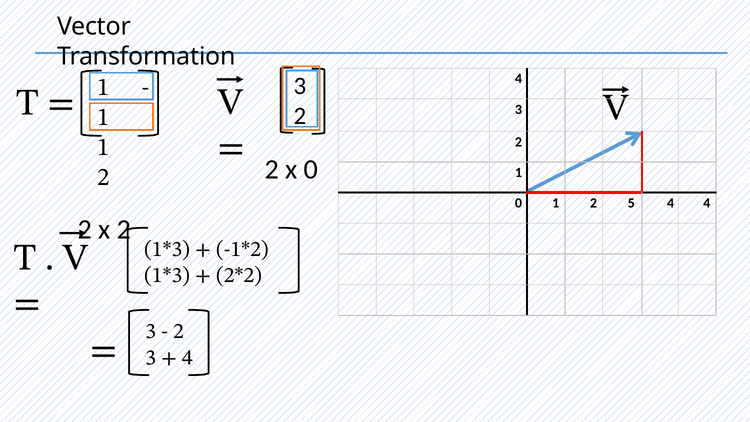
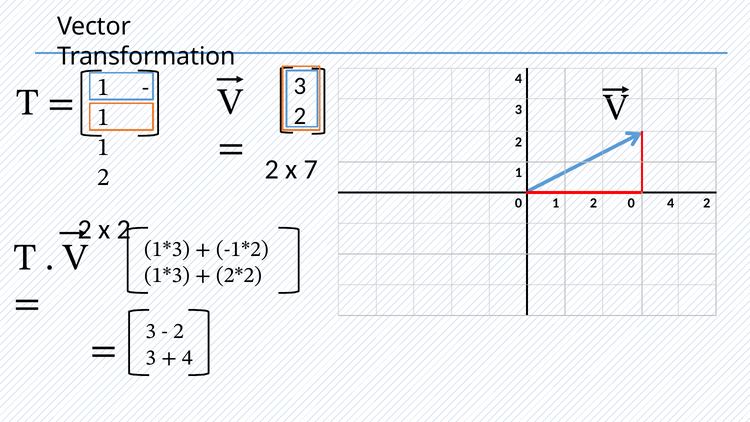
x 0: 0 -> 7 (311, 169)
2 5: 5 -> 0 (631, 203)
4 4: 4 -> 2 (707, 203)
